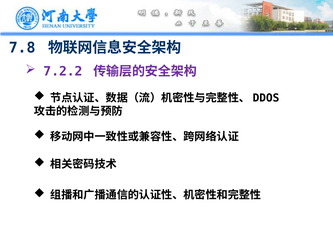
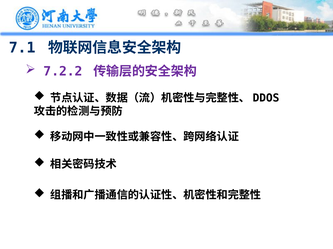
7.8: 7.8 -> 7.1 (22, 48)
